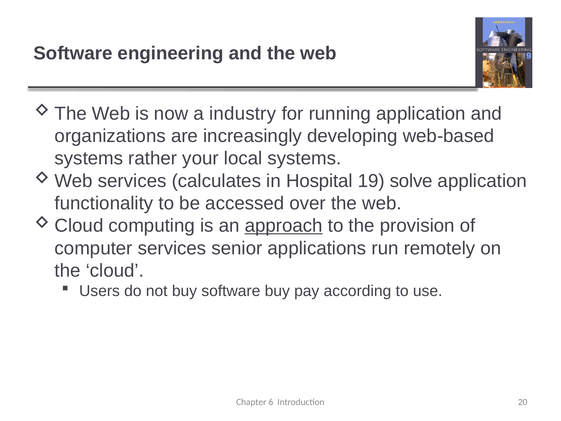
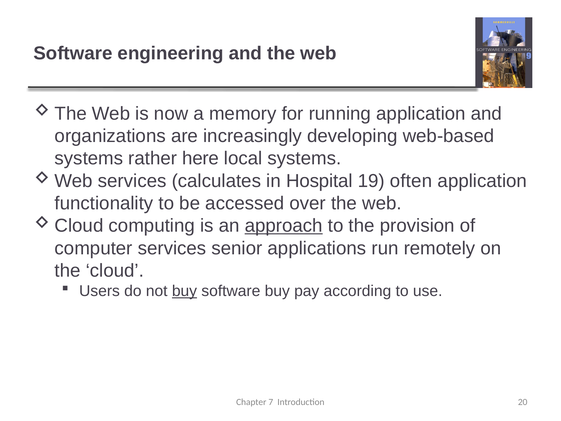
industry: industry -> memory (243, 113)
your: your -> here (201, 158)
solve: solve -> often (411, 181)
buy underline: none -> present (184, 291)
6: 6 -> 7 (271, 402)
